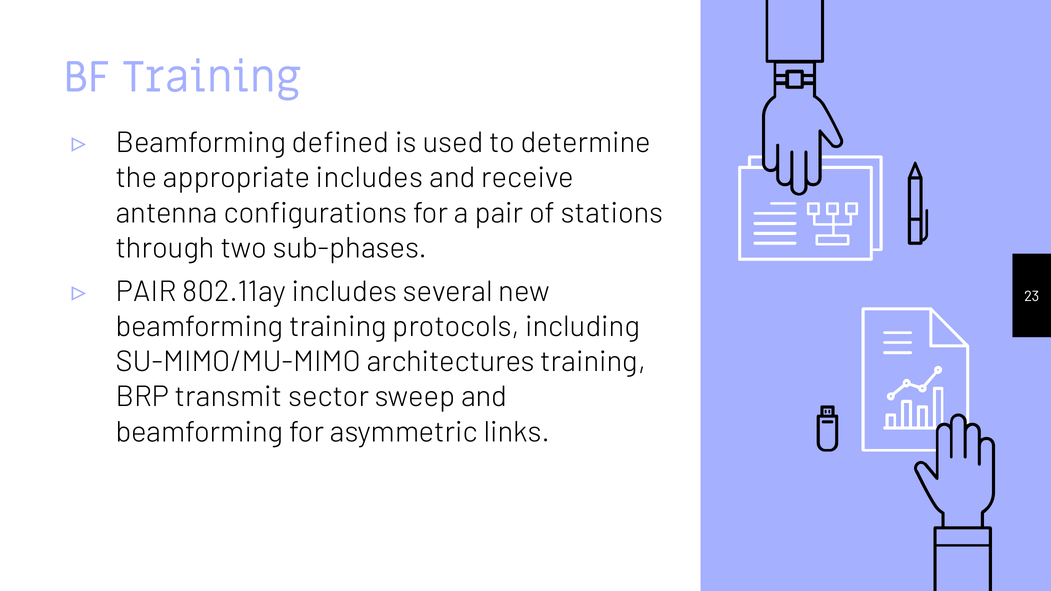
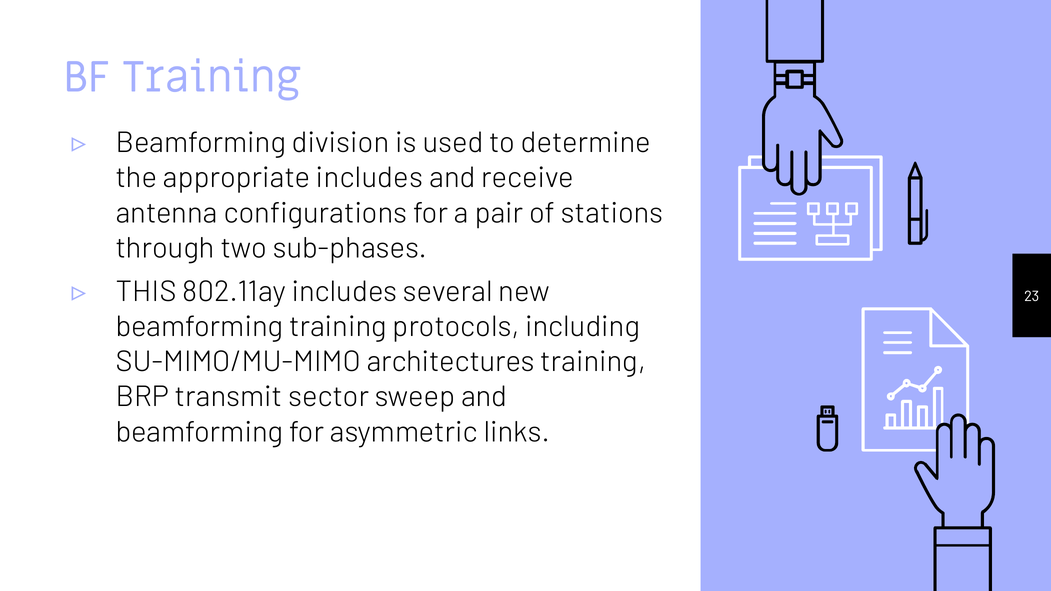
defined: defined -> division (341, 143)
PAIR: PAIR -> THIS (146, 292)
